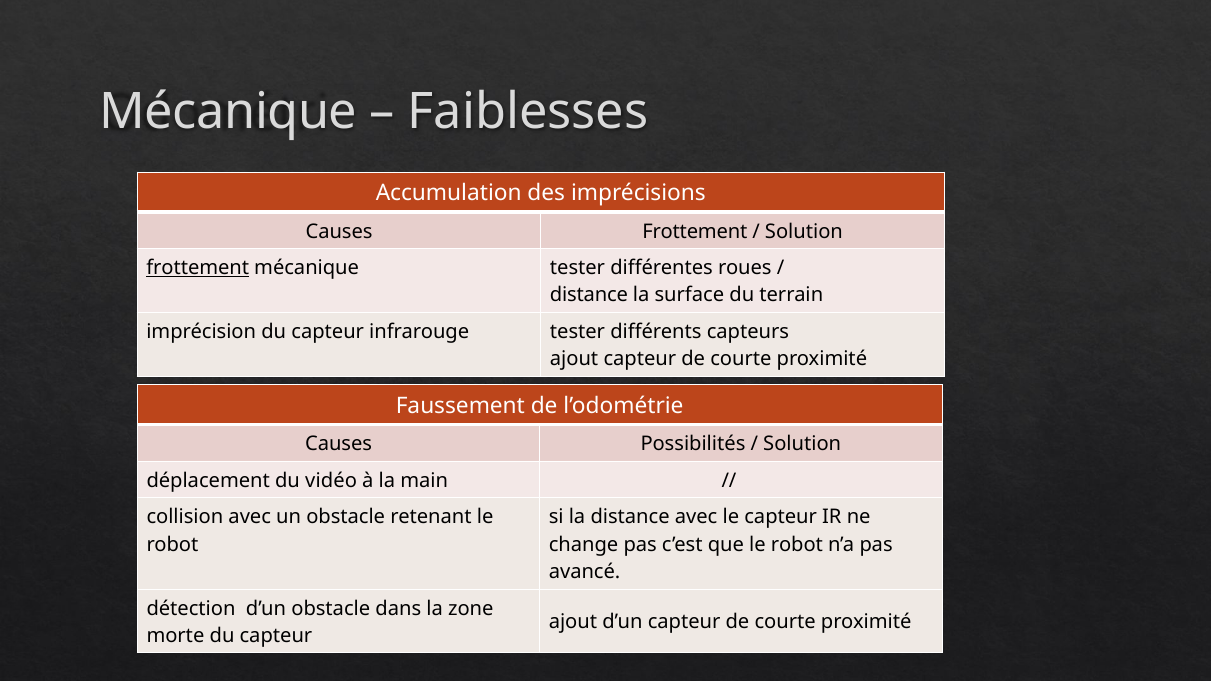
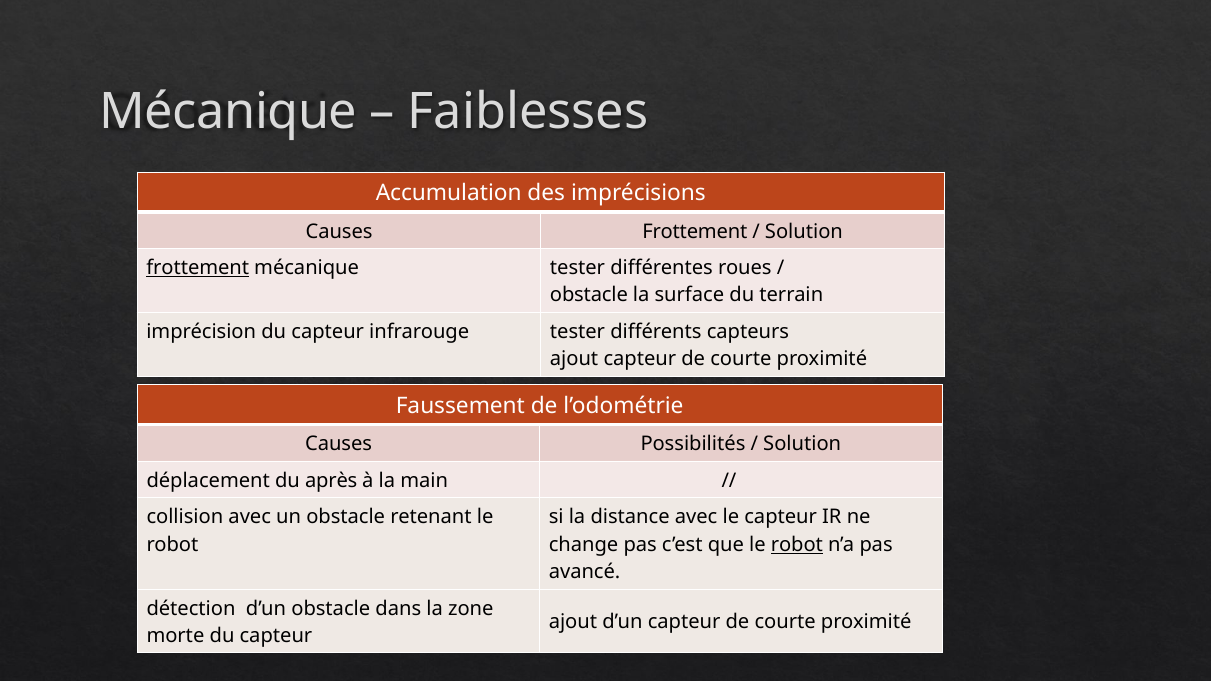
distance: distance -> obstacle (589, 295)
vidéo: vidéo -> après (331, 481)
robot underline: none -> present (797, 545)
